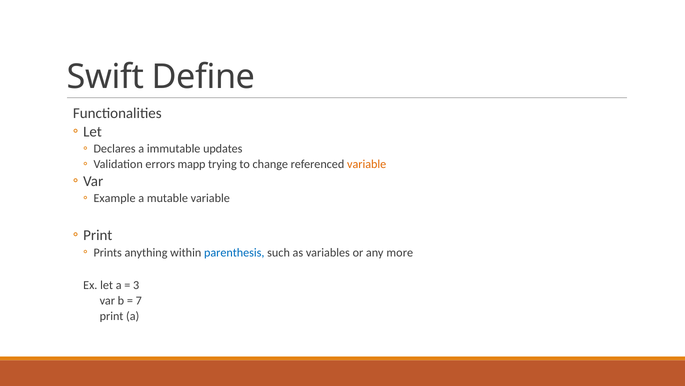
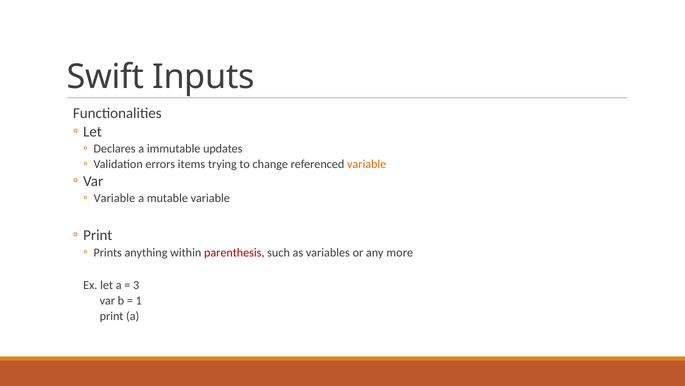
Define: Define -> Inputs (203, 77)
mapp: mapp -> items (191, 164)
Example: Example -> Variable (114, 198)
parenthesis colour: blue -> red (234, 252)
7: 7 -> 1 (139, 300)
